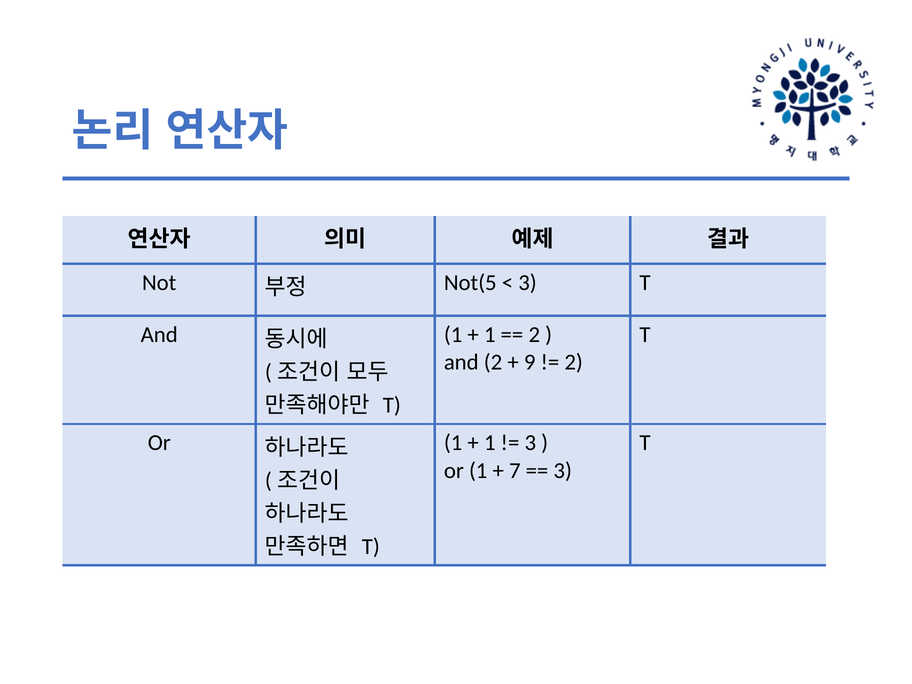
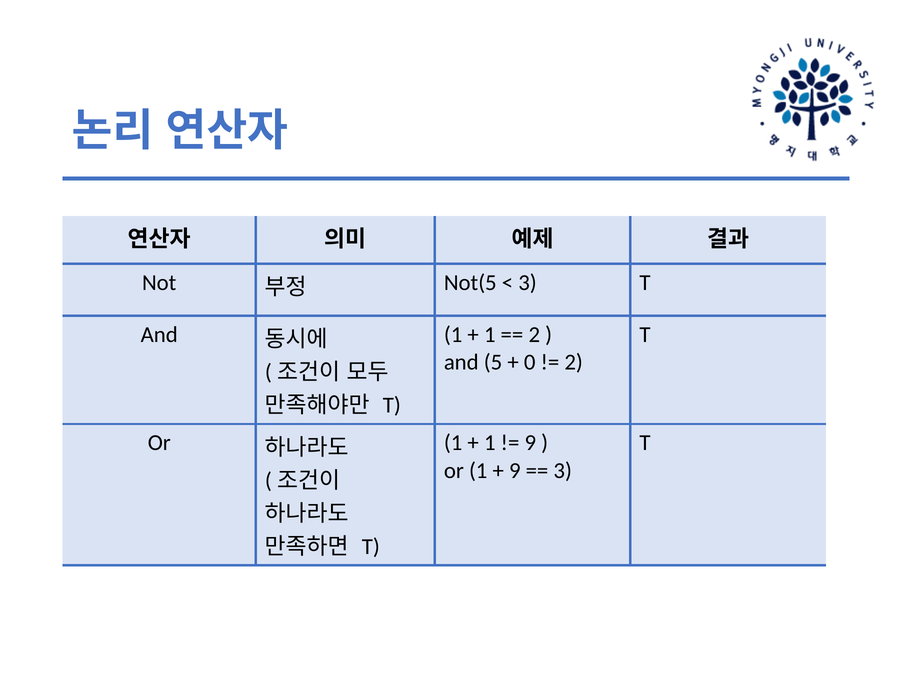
and 2: 2 -> 5 (493, 362)
9: 9 -> 0 (530, 362)
3: 3 -> 9 (530, 443)
7: 7 -> 9 (515, 471)
